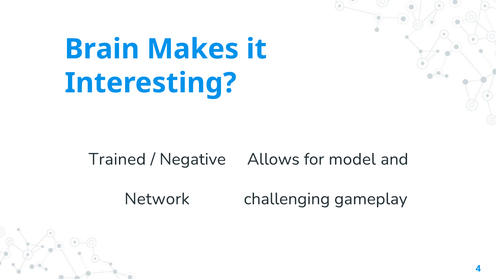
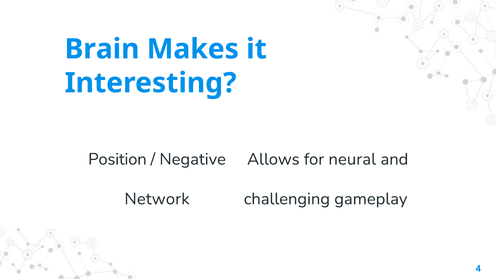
Trained: Trained -> Position (117, 159)
model: model -> neural (352, 159)
